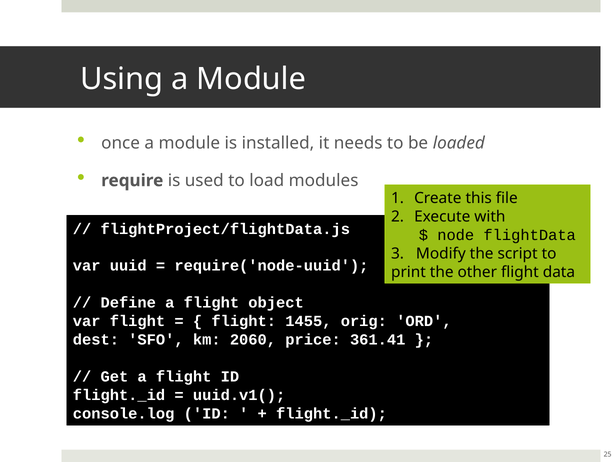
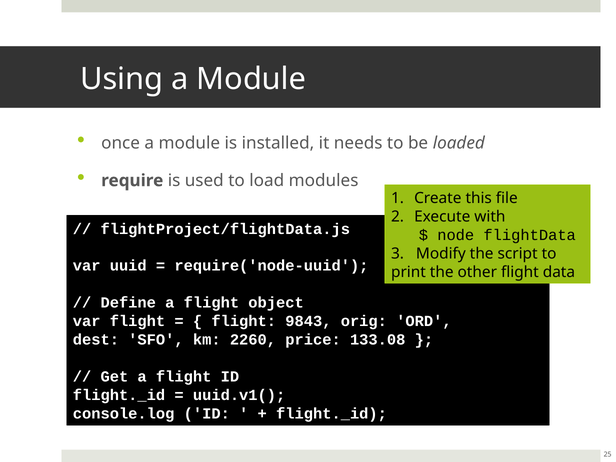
1455: 1455 -> 9843 (308, 321)
2060: 2060 -> 2260 (253, 340)
361.41: 361.41 -> 133.08 (378, 340)
